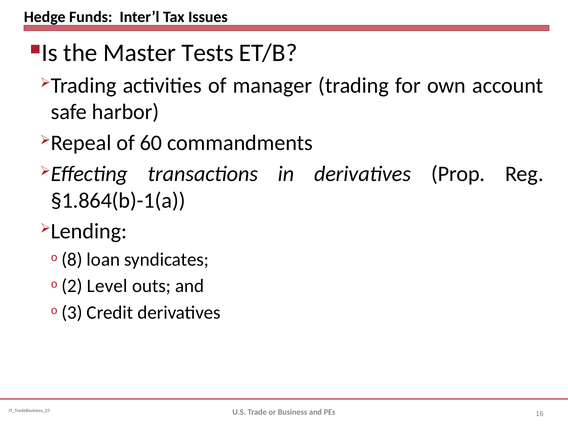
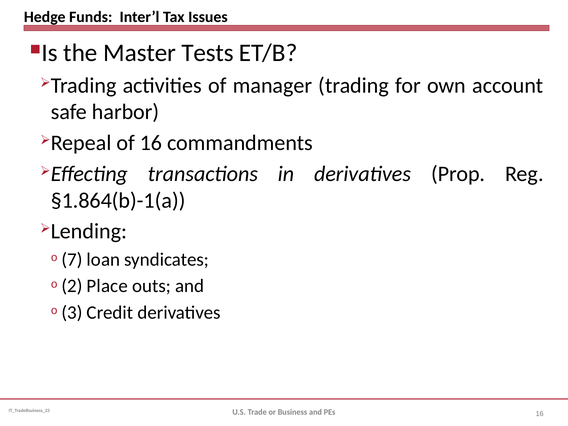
of 60: 60 -> 16 (151, 143)
8: 8 -> 7 (72, 260)
Level: Level -> Place (107, 286)
